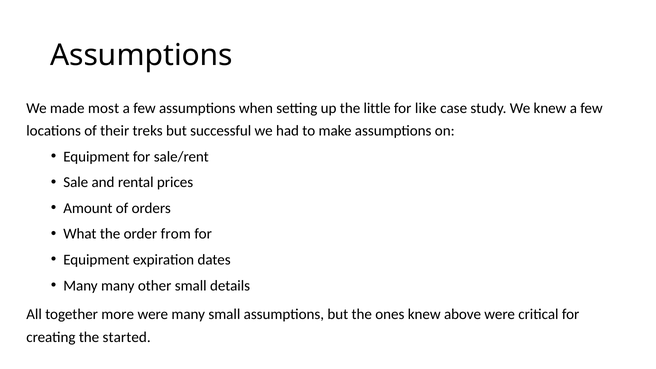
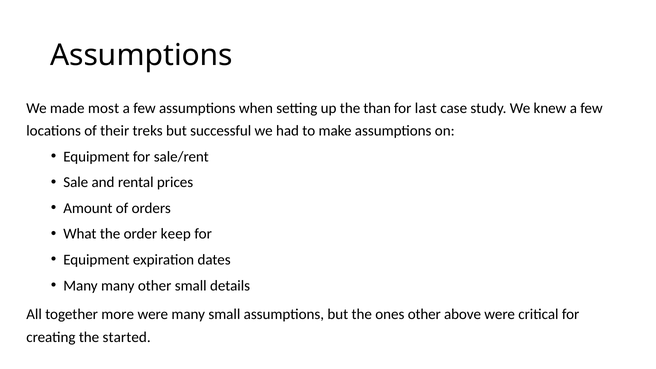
little: little -> than (377, 108)
like: like -> last (426, 108)
from: from -> keep (176, 234)
ones knew: knew -> other (424, 314)
